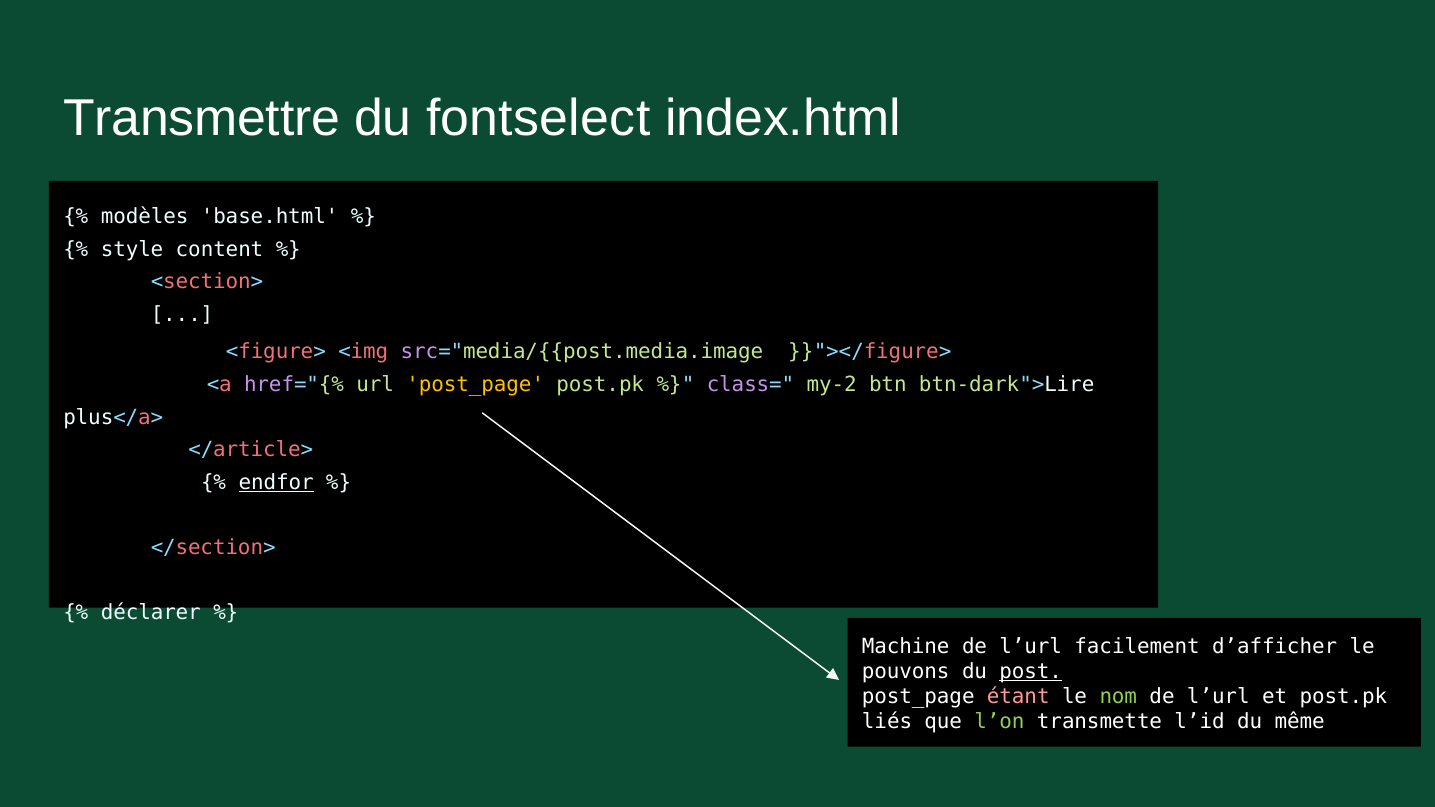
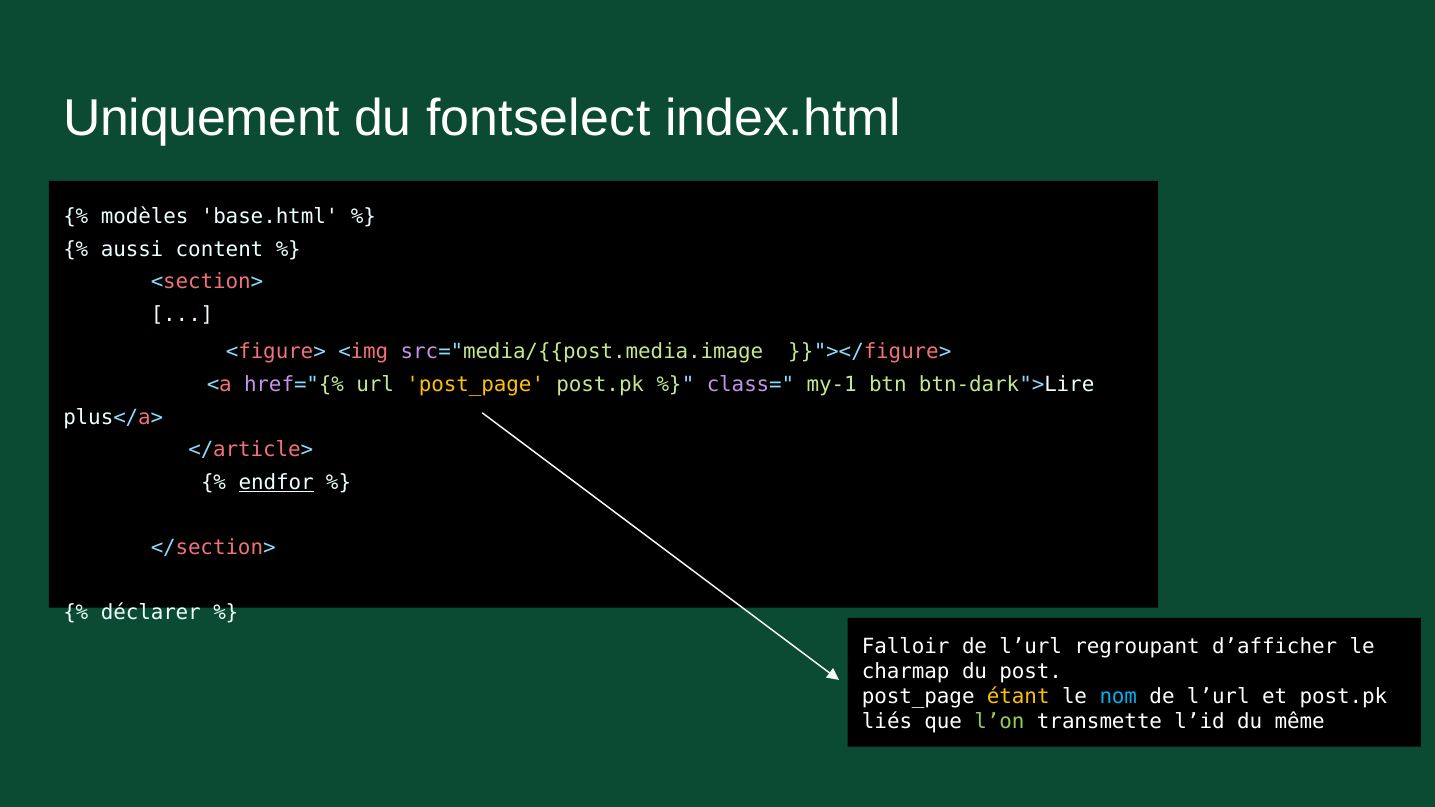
Transmettre: Transmettre -> Uniquement (202, 119)
style: style -> aussi (132, 249)
my-2: my-2 -> my-1 (832, 385)
Machine: Machine -> Falloir (906, 646)
facilement: facilement -> regroupant (1137, 646)
pouvons: pouvons -> charmap (906, 671)
post underline: present -> none (1031, 671)
étant colour: pink -> yellow (1018, 696)
nom colour: light green -> light blue (1118, 696)
